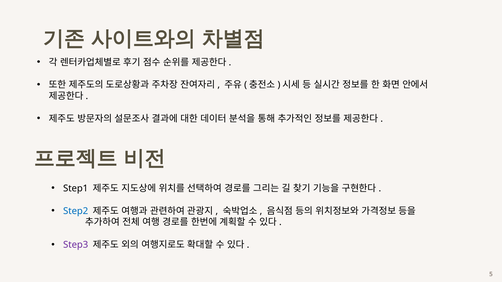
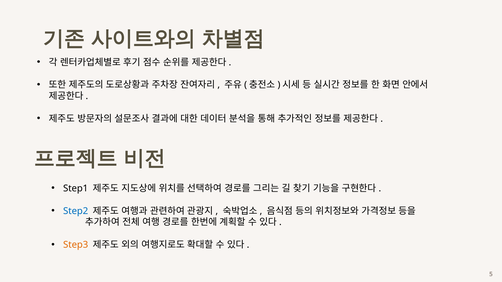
Step3 colour: purple -> orange (76, 245)
